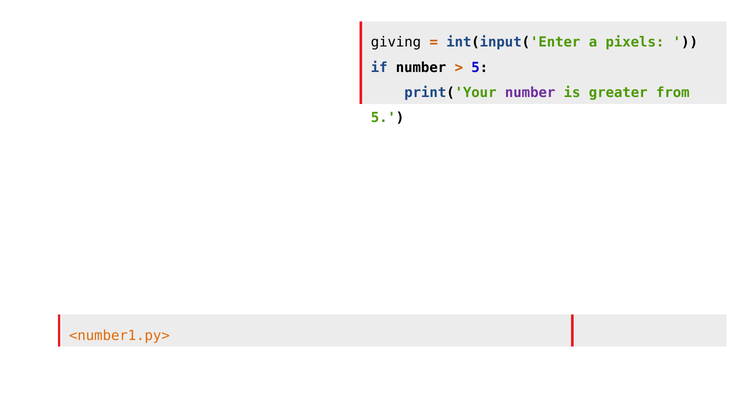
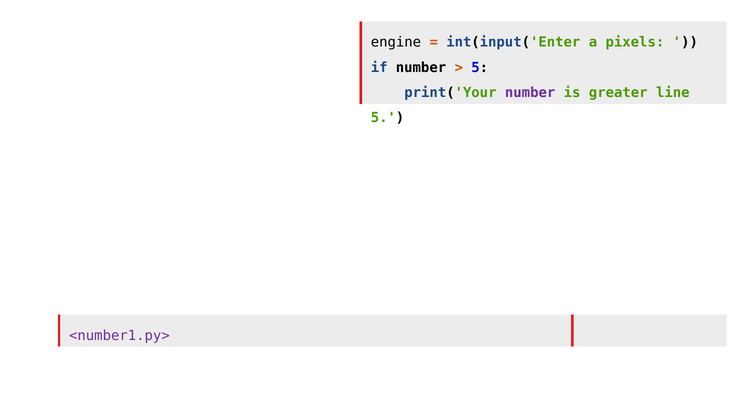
giving: giving -> engine (396, 42)
from: from -> line (673, 93)
<number1.py> colour: orange -> purple (119, 336)
